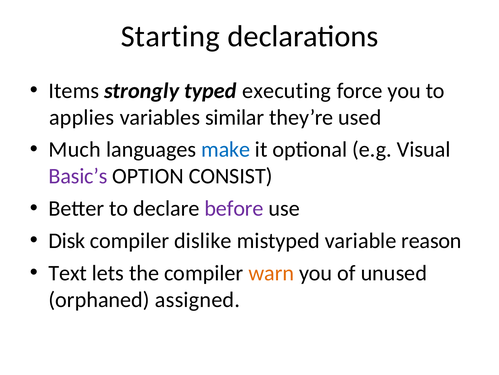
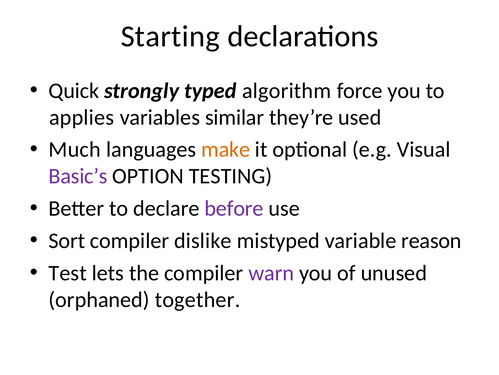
Items: Items -> Quick (74, 90)
executing: executing -> algorithm (287, 90)
make colour: blue -> orange (226, 149)
CONSIST: CONSIST -> TESTING (231, 176)
Disk: Disk -> Sort (67, 240)
Text: Text -> Test (68, 272)
warn colour: orange -> purple (271, 272)
assigned: assigned -> together (198, 299)
